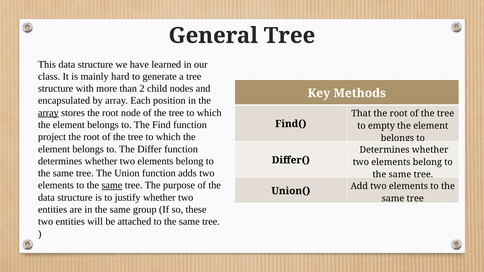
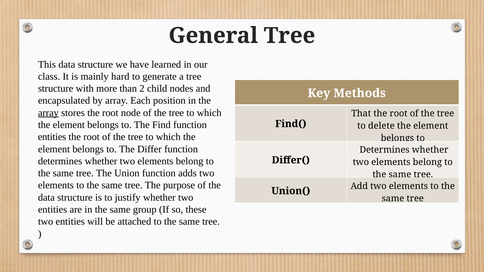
empty: empty -> delete (381, 126)
project: project -> entities (52, 137)
same underline: present -> none (112, 185)
